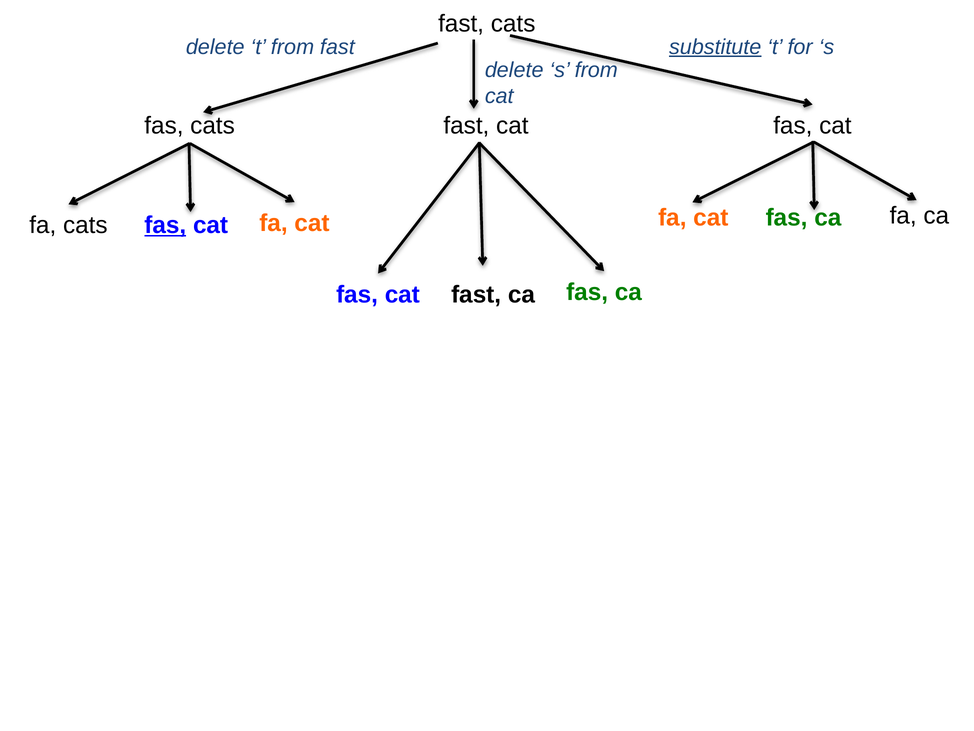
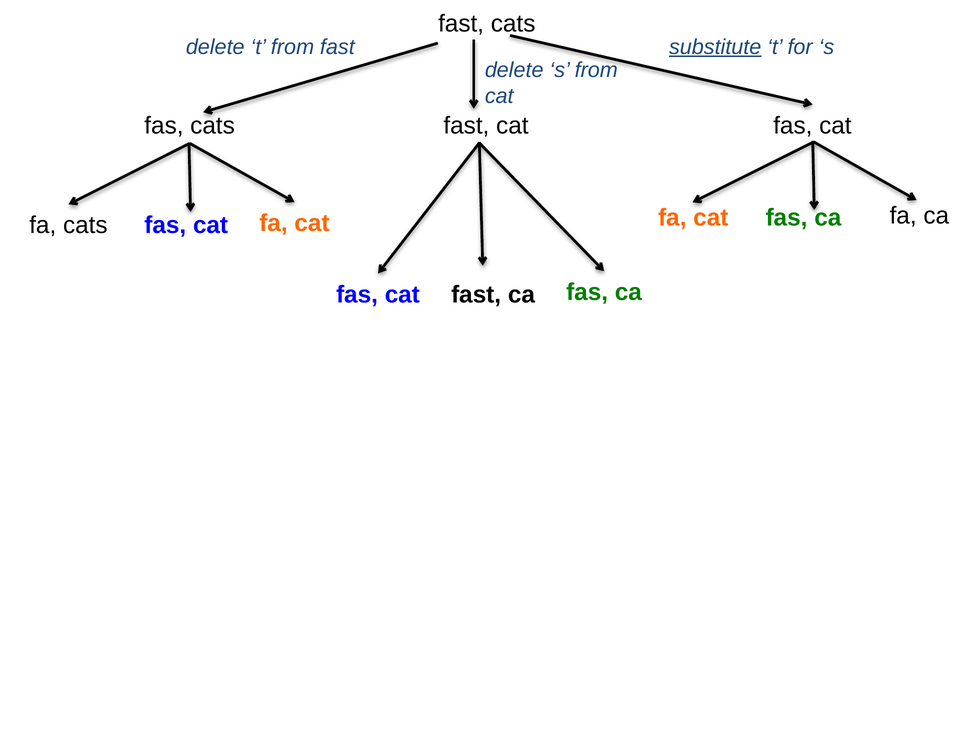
fas underline: present -> none (165, 225)
